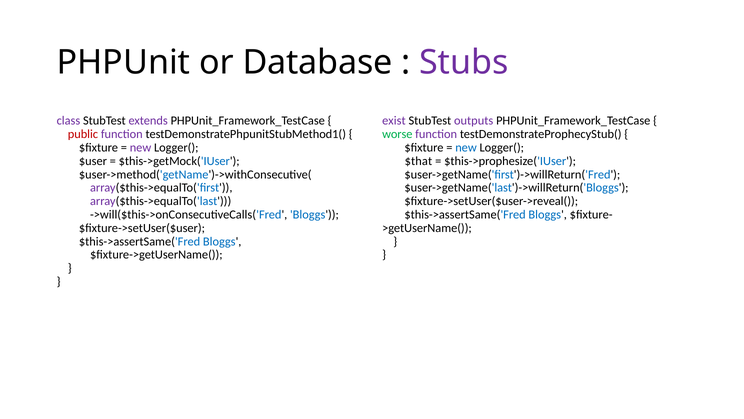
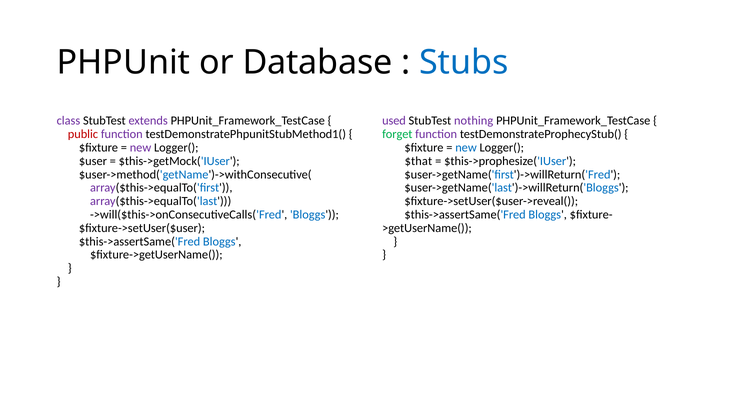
Stubs colour: purple -> blue (464, 62)
exist: exist -> used (394, 121)
outputs: outputs -> nothing (474, 121)
worse: worse -> forget (397, 134)
